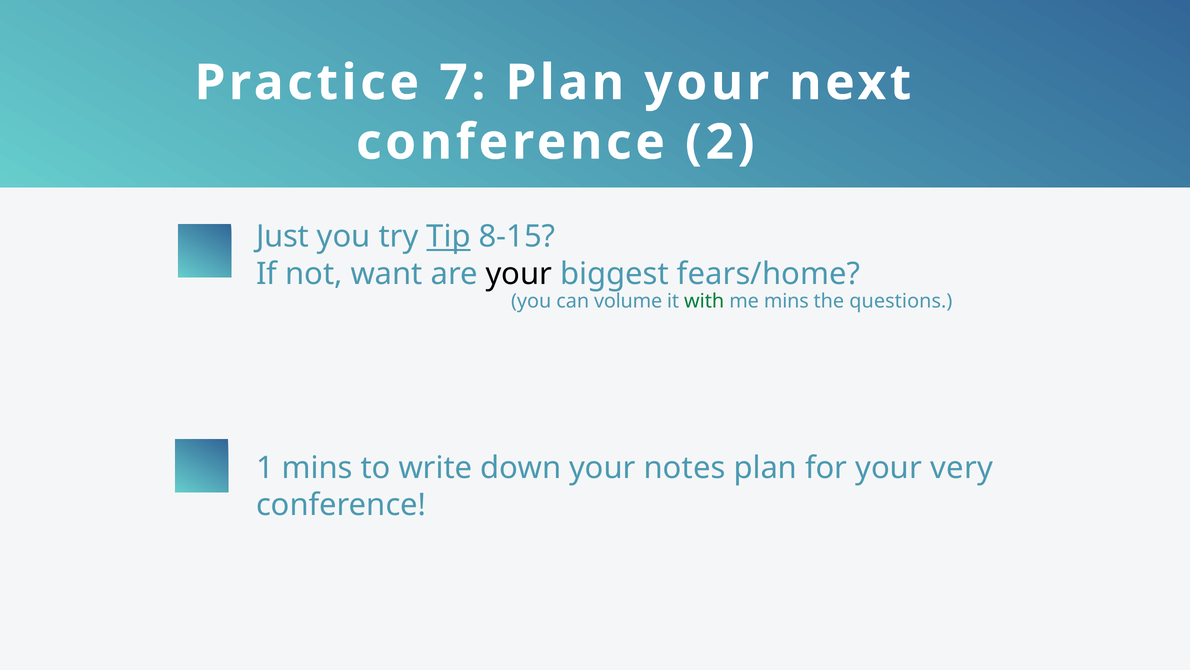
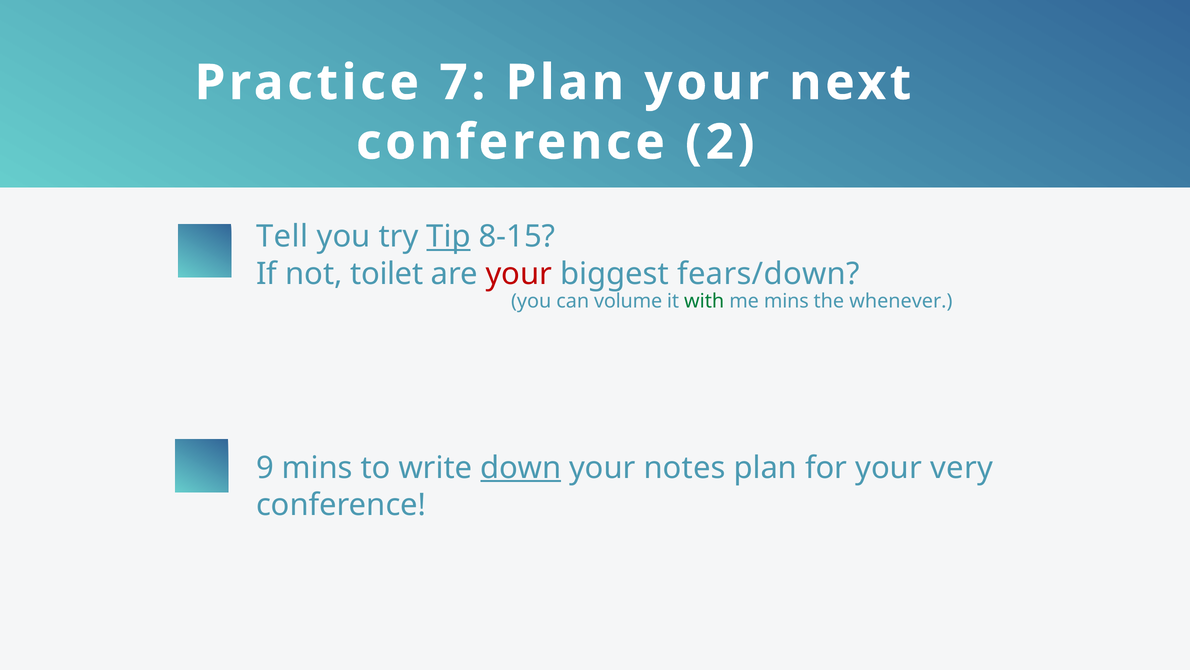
Just: Just -> Tell (282, 237)
want: want -> toilet (387, 274)
your colour: black -> red (519, 274)
fears/home: fears/home -> fears/down (768, 274)
questions: questions -> whenever (901, 301)
1: 1 -> 9 (265, 468)
down underline: none -> present (521, 468)
